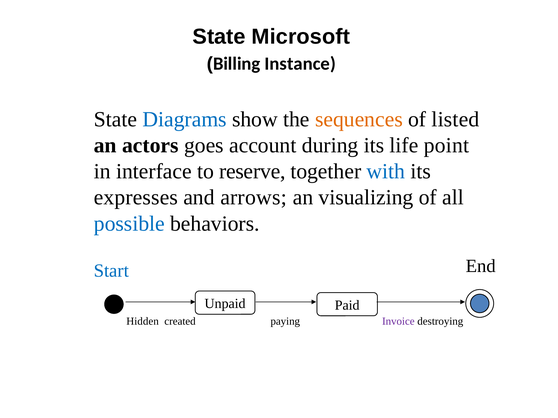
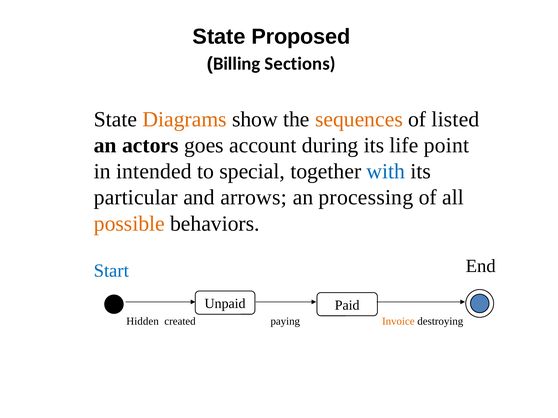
Microsoft: Microsoft -> Proposed (301, 37)
Instance: Instance -> Sections (300, 64)
Diagrams colour: blue -> orange (185, 120)
interface: interface -> intended (154, 172)
reserve: reserve -> special (252, 172)
expresses: expresses -> particular (136, 198)
visualizing: visualizing -> processing (366, 198)
possible colour: blue -> orange (129, 224)
Invoice colour: purple -> orange (398, 322)
